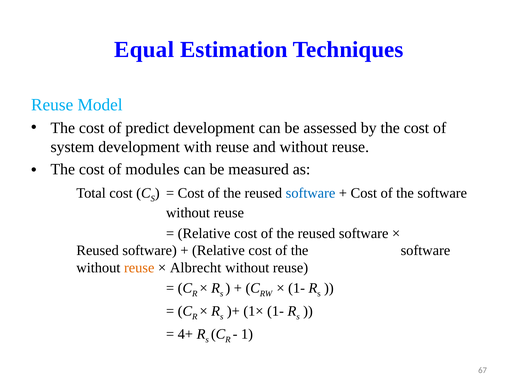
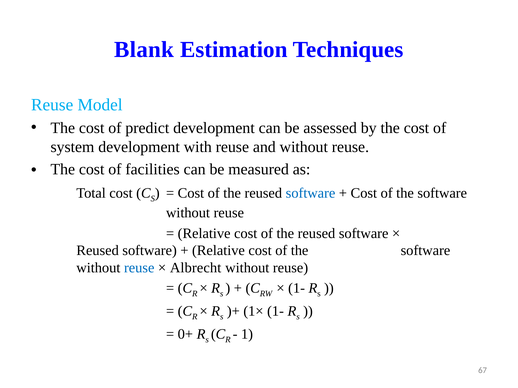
Equal: Equal -> Blank (144, 50)
modules: modules -> facilities (153, 169)
reuse colour: orange -> blue (139, 268)
4+: 4+ -> 0+ (185, 335)
